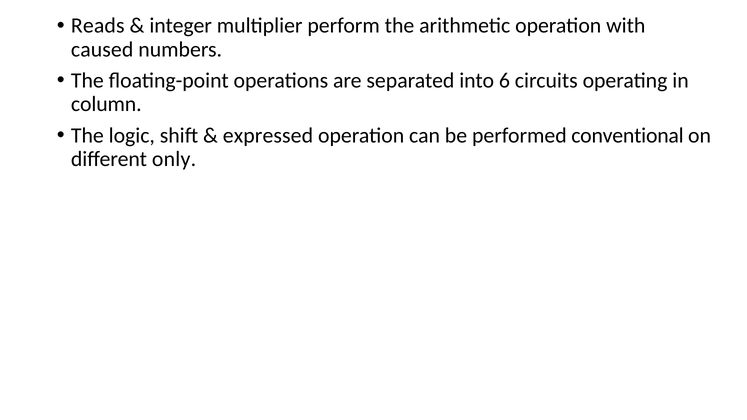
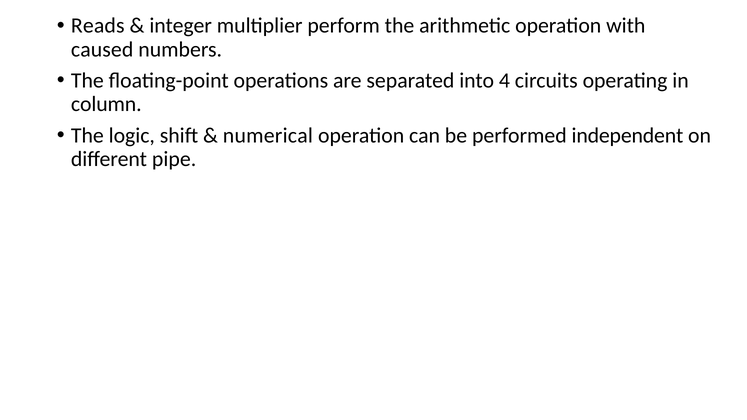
6: 6 -> 4 (504, 81)
expressed: expressed -> numerical (268, 136)
conventional: conventional -> independent (627, 136)
only: only -> pipe (174, 159)
